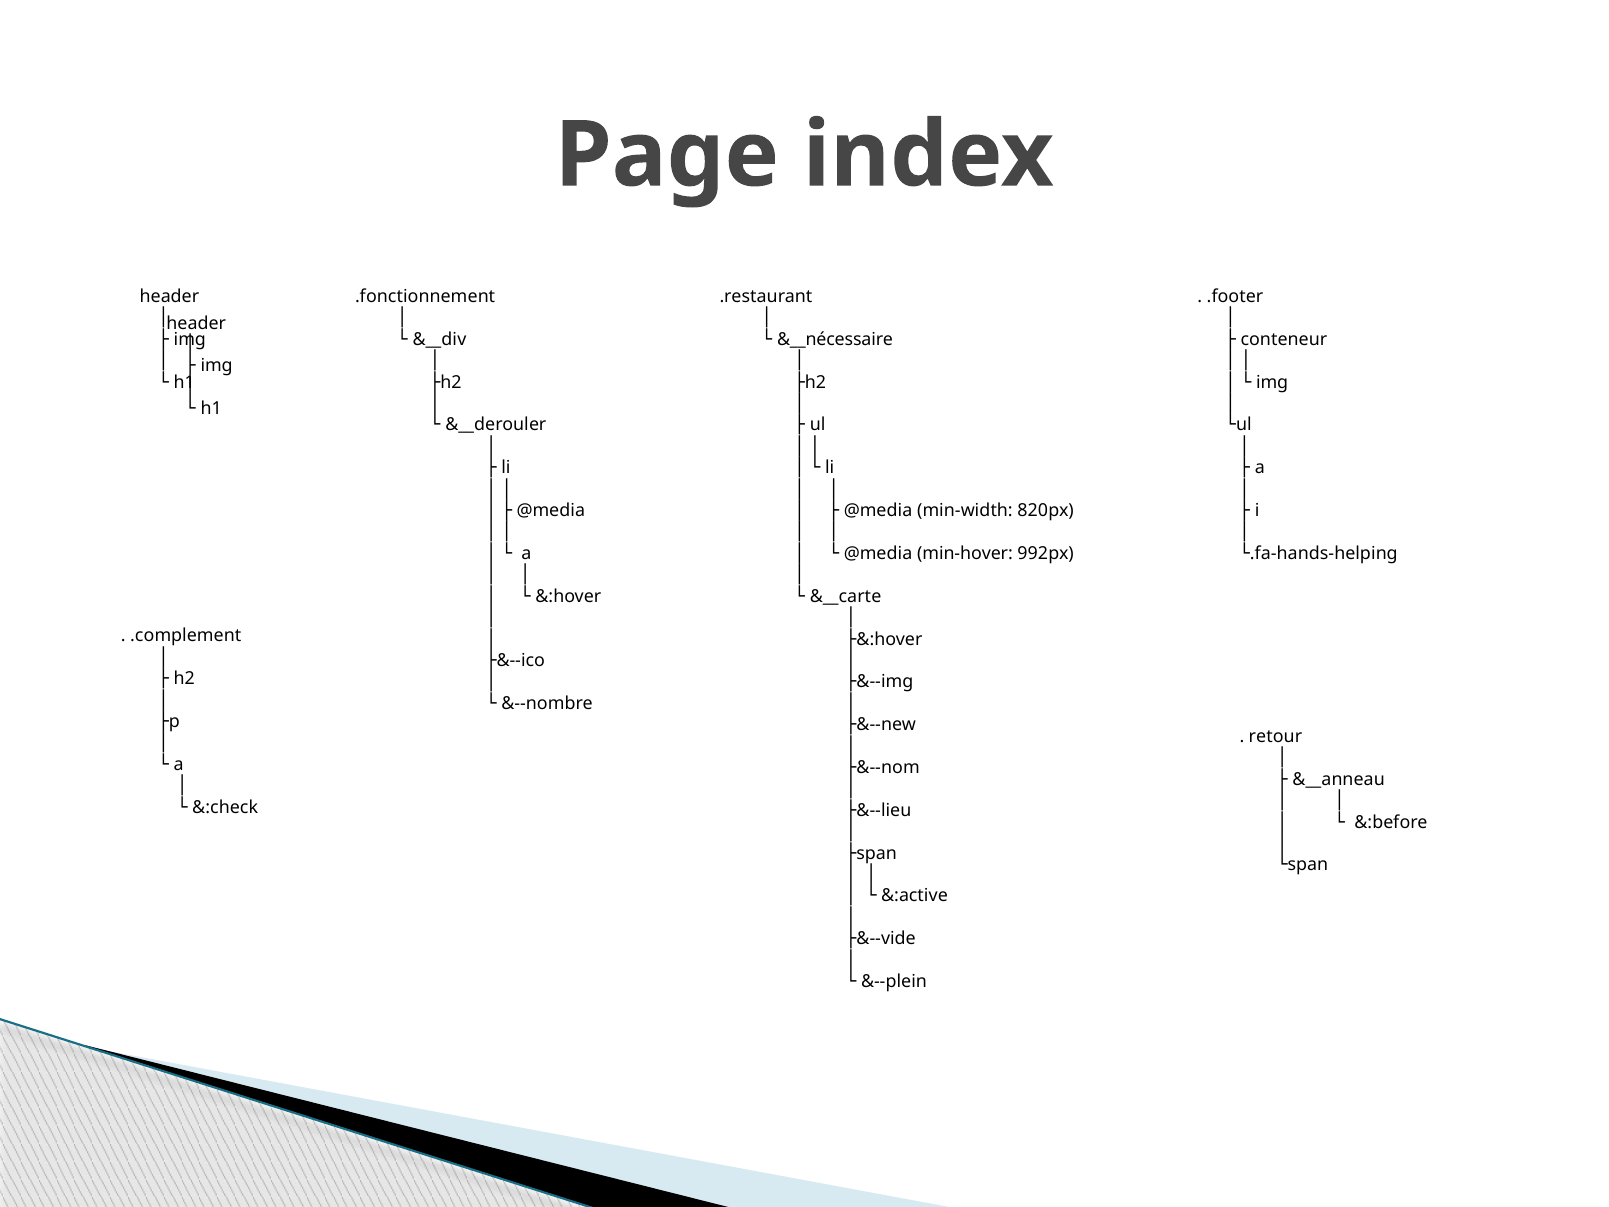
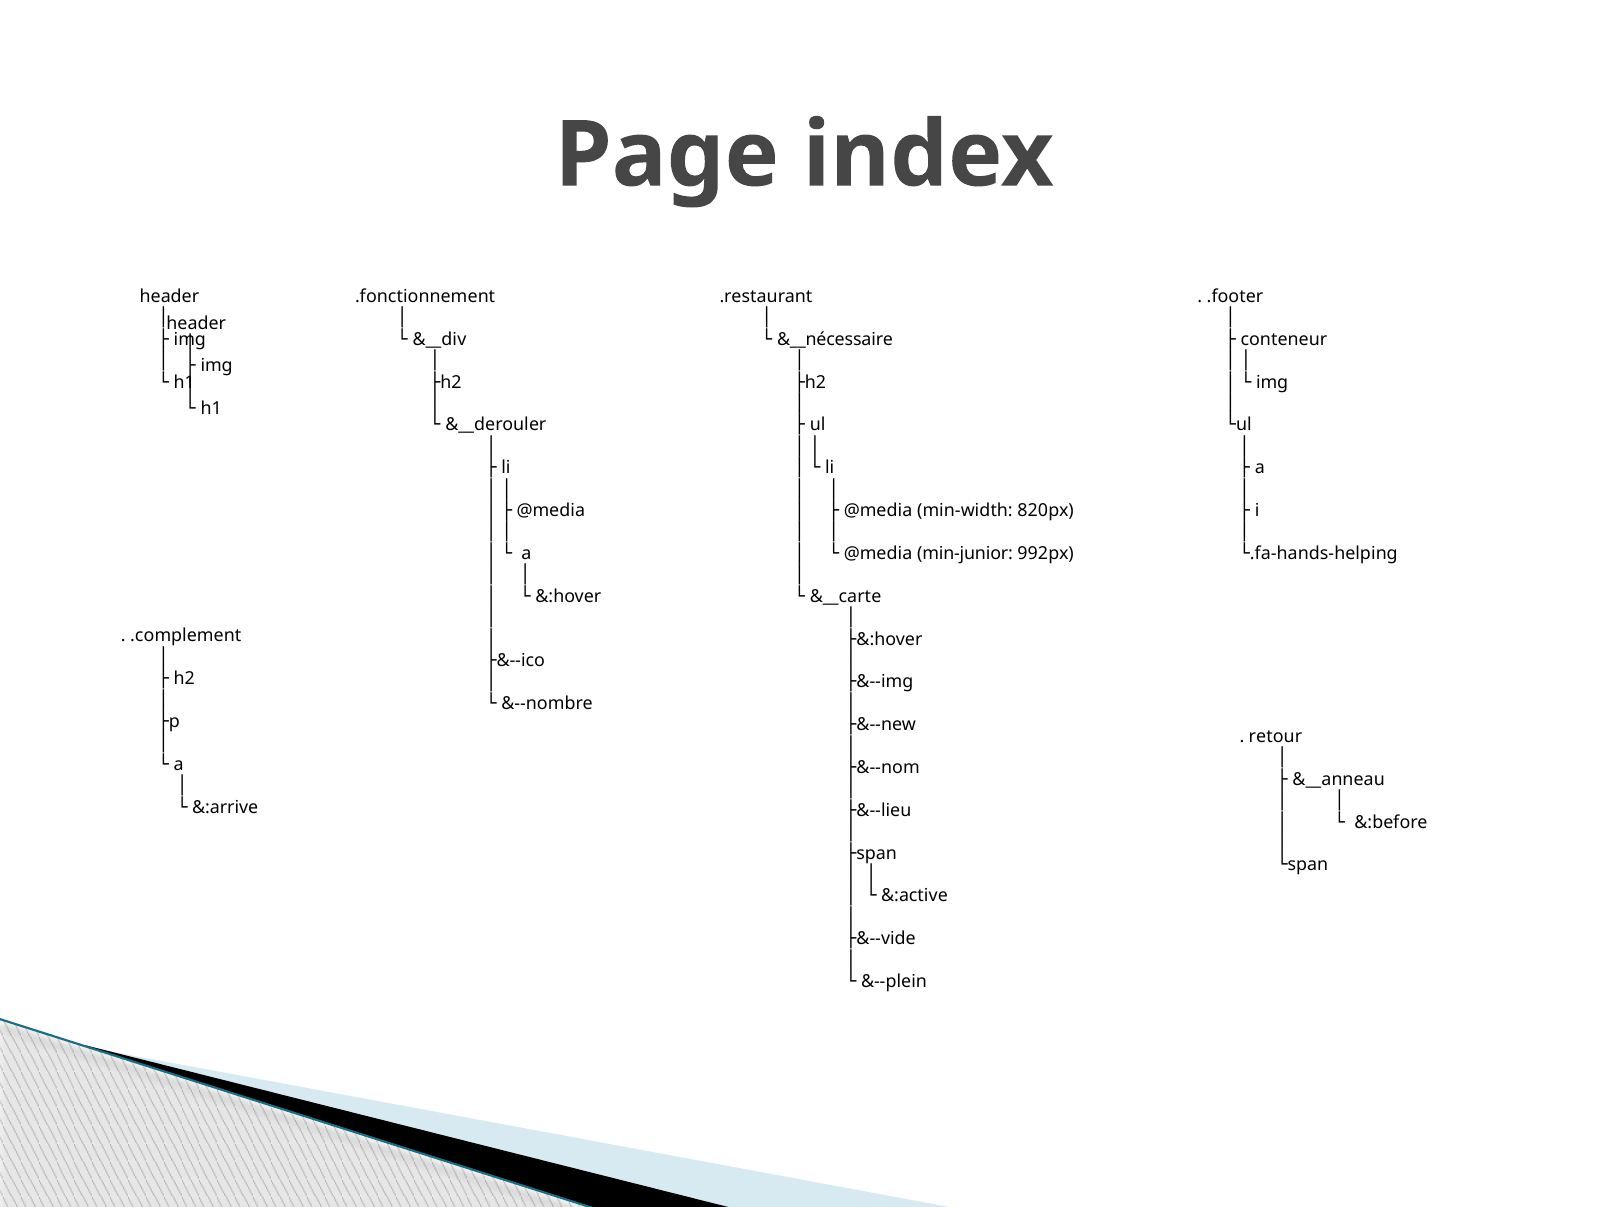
min-hover: min-hover -> min-junior (965, 553)
&:check: &:check -> &:arrive (225, 807)
